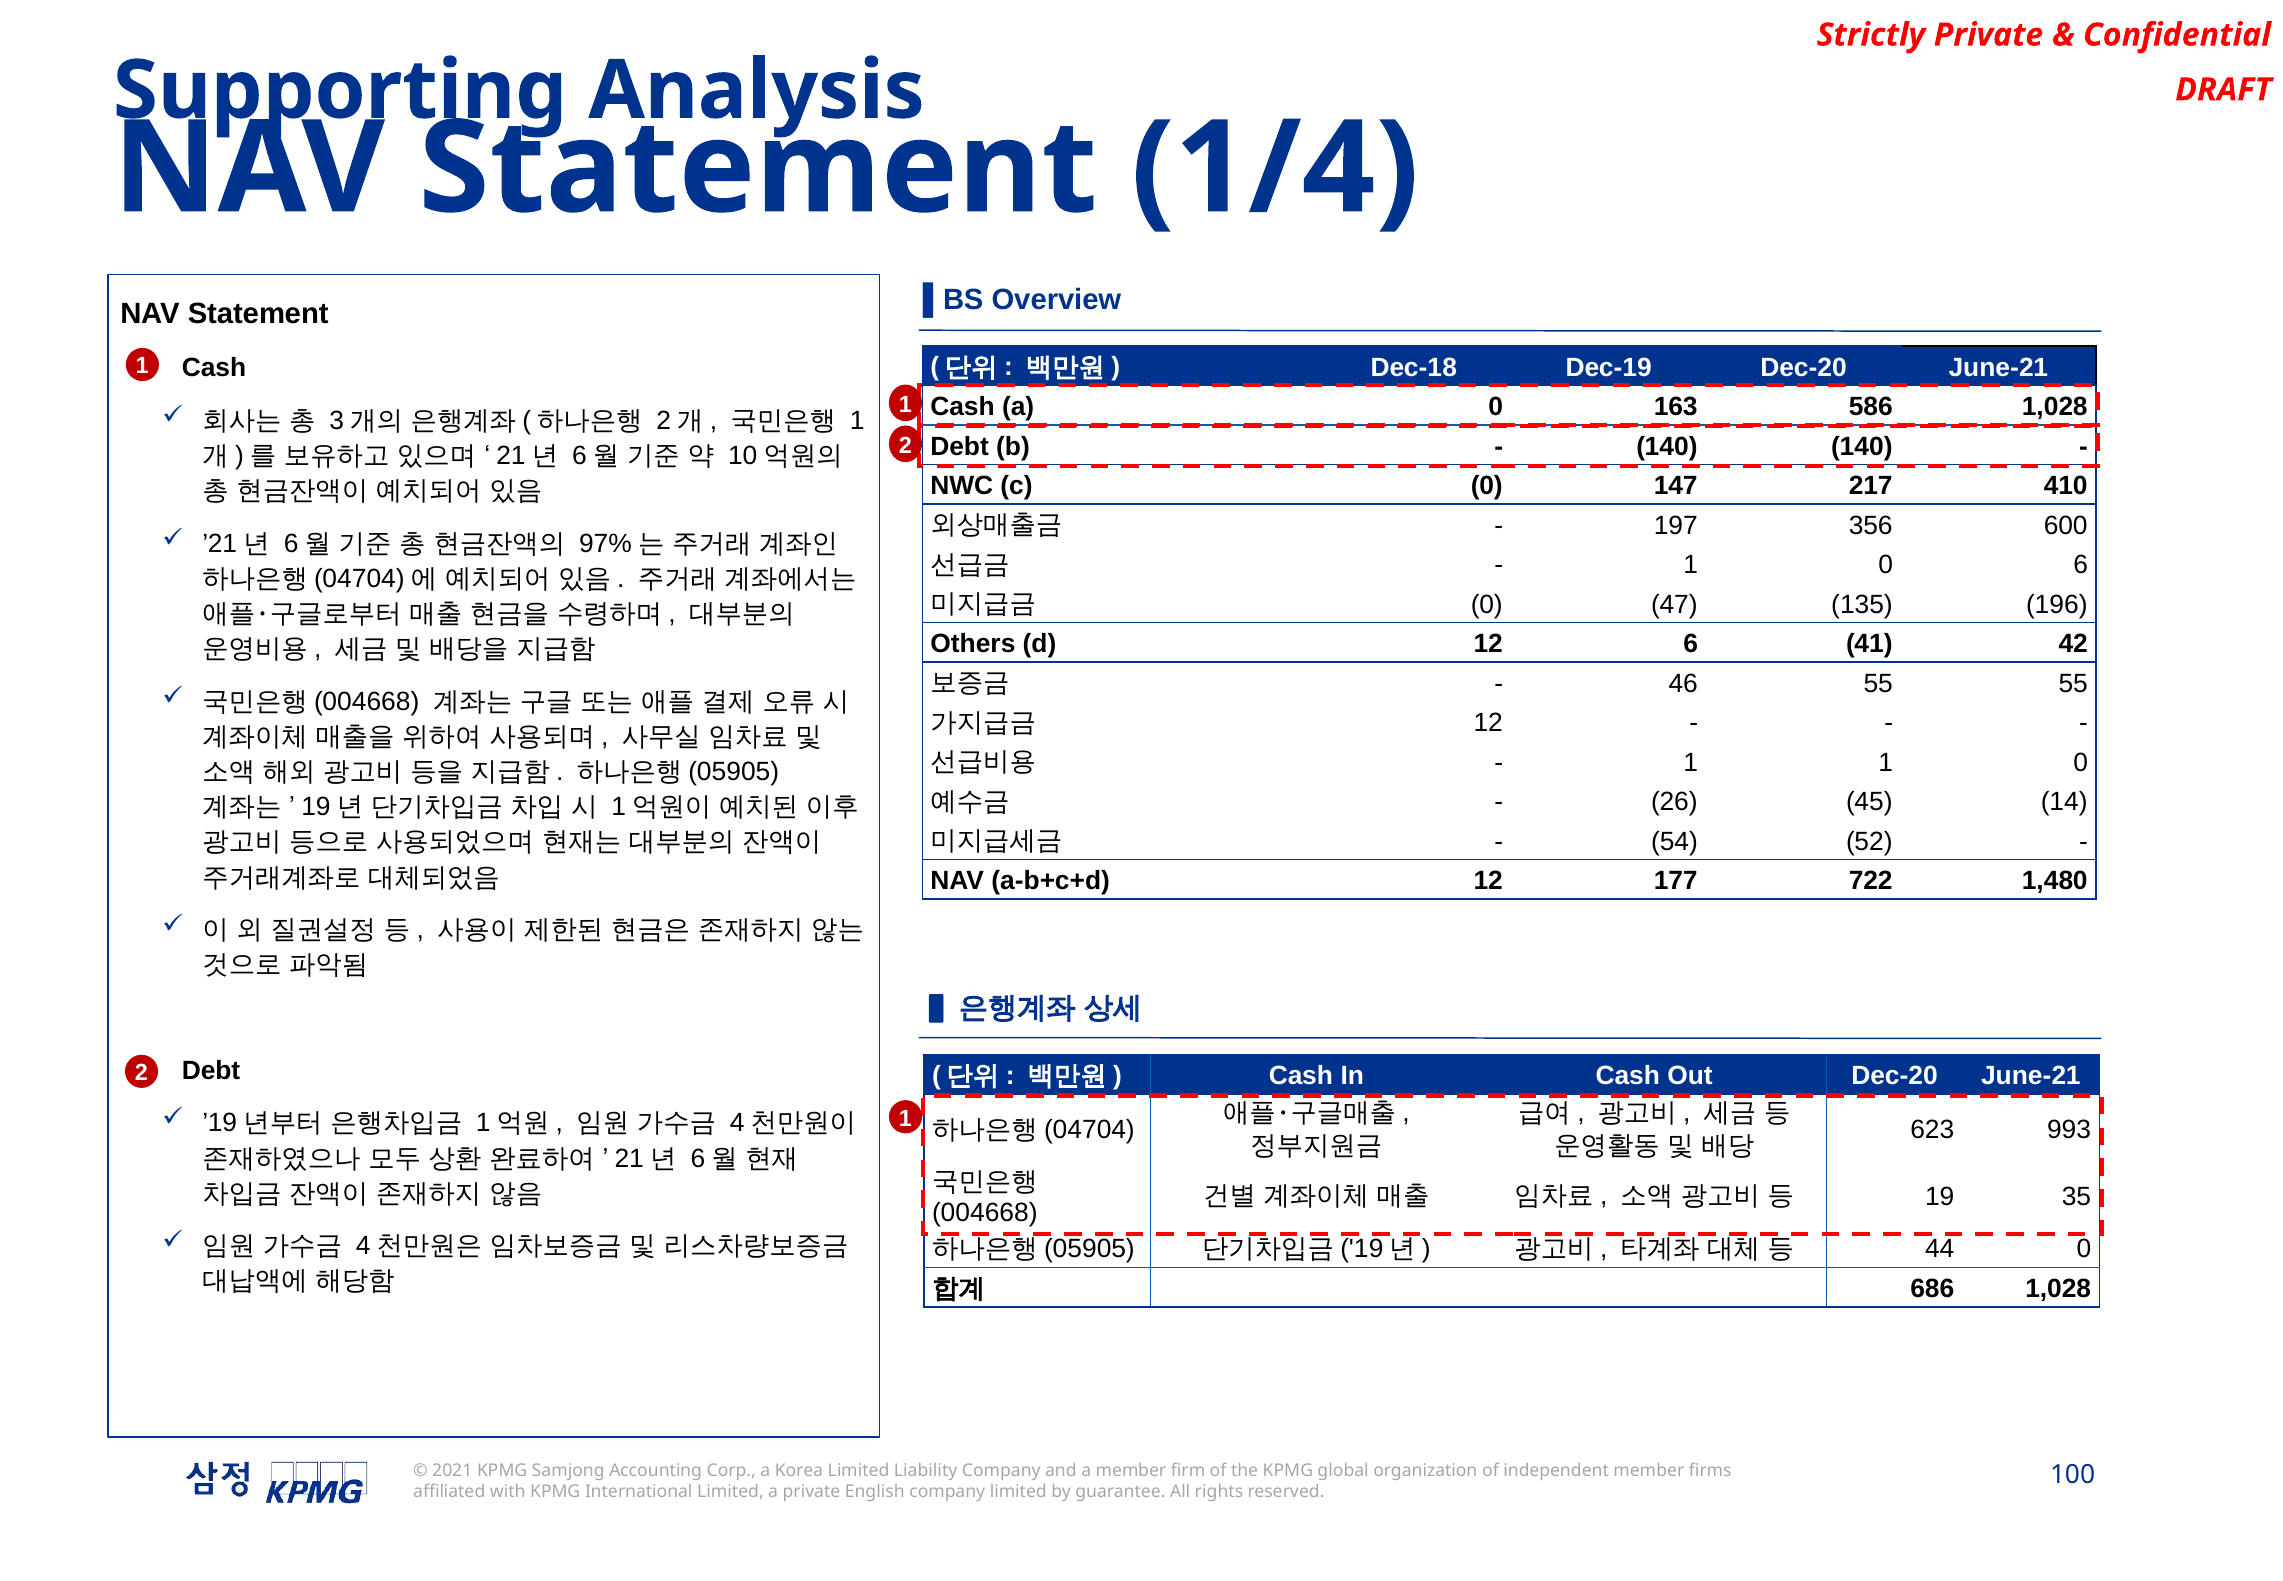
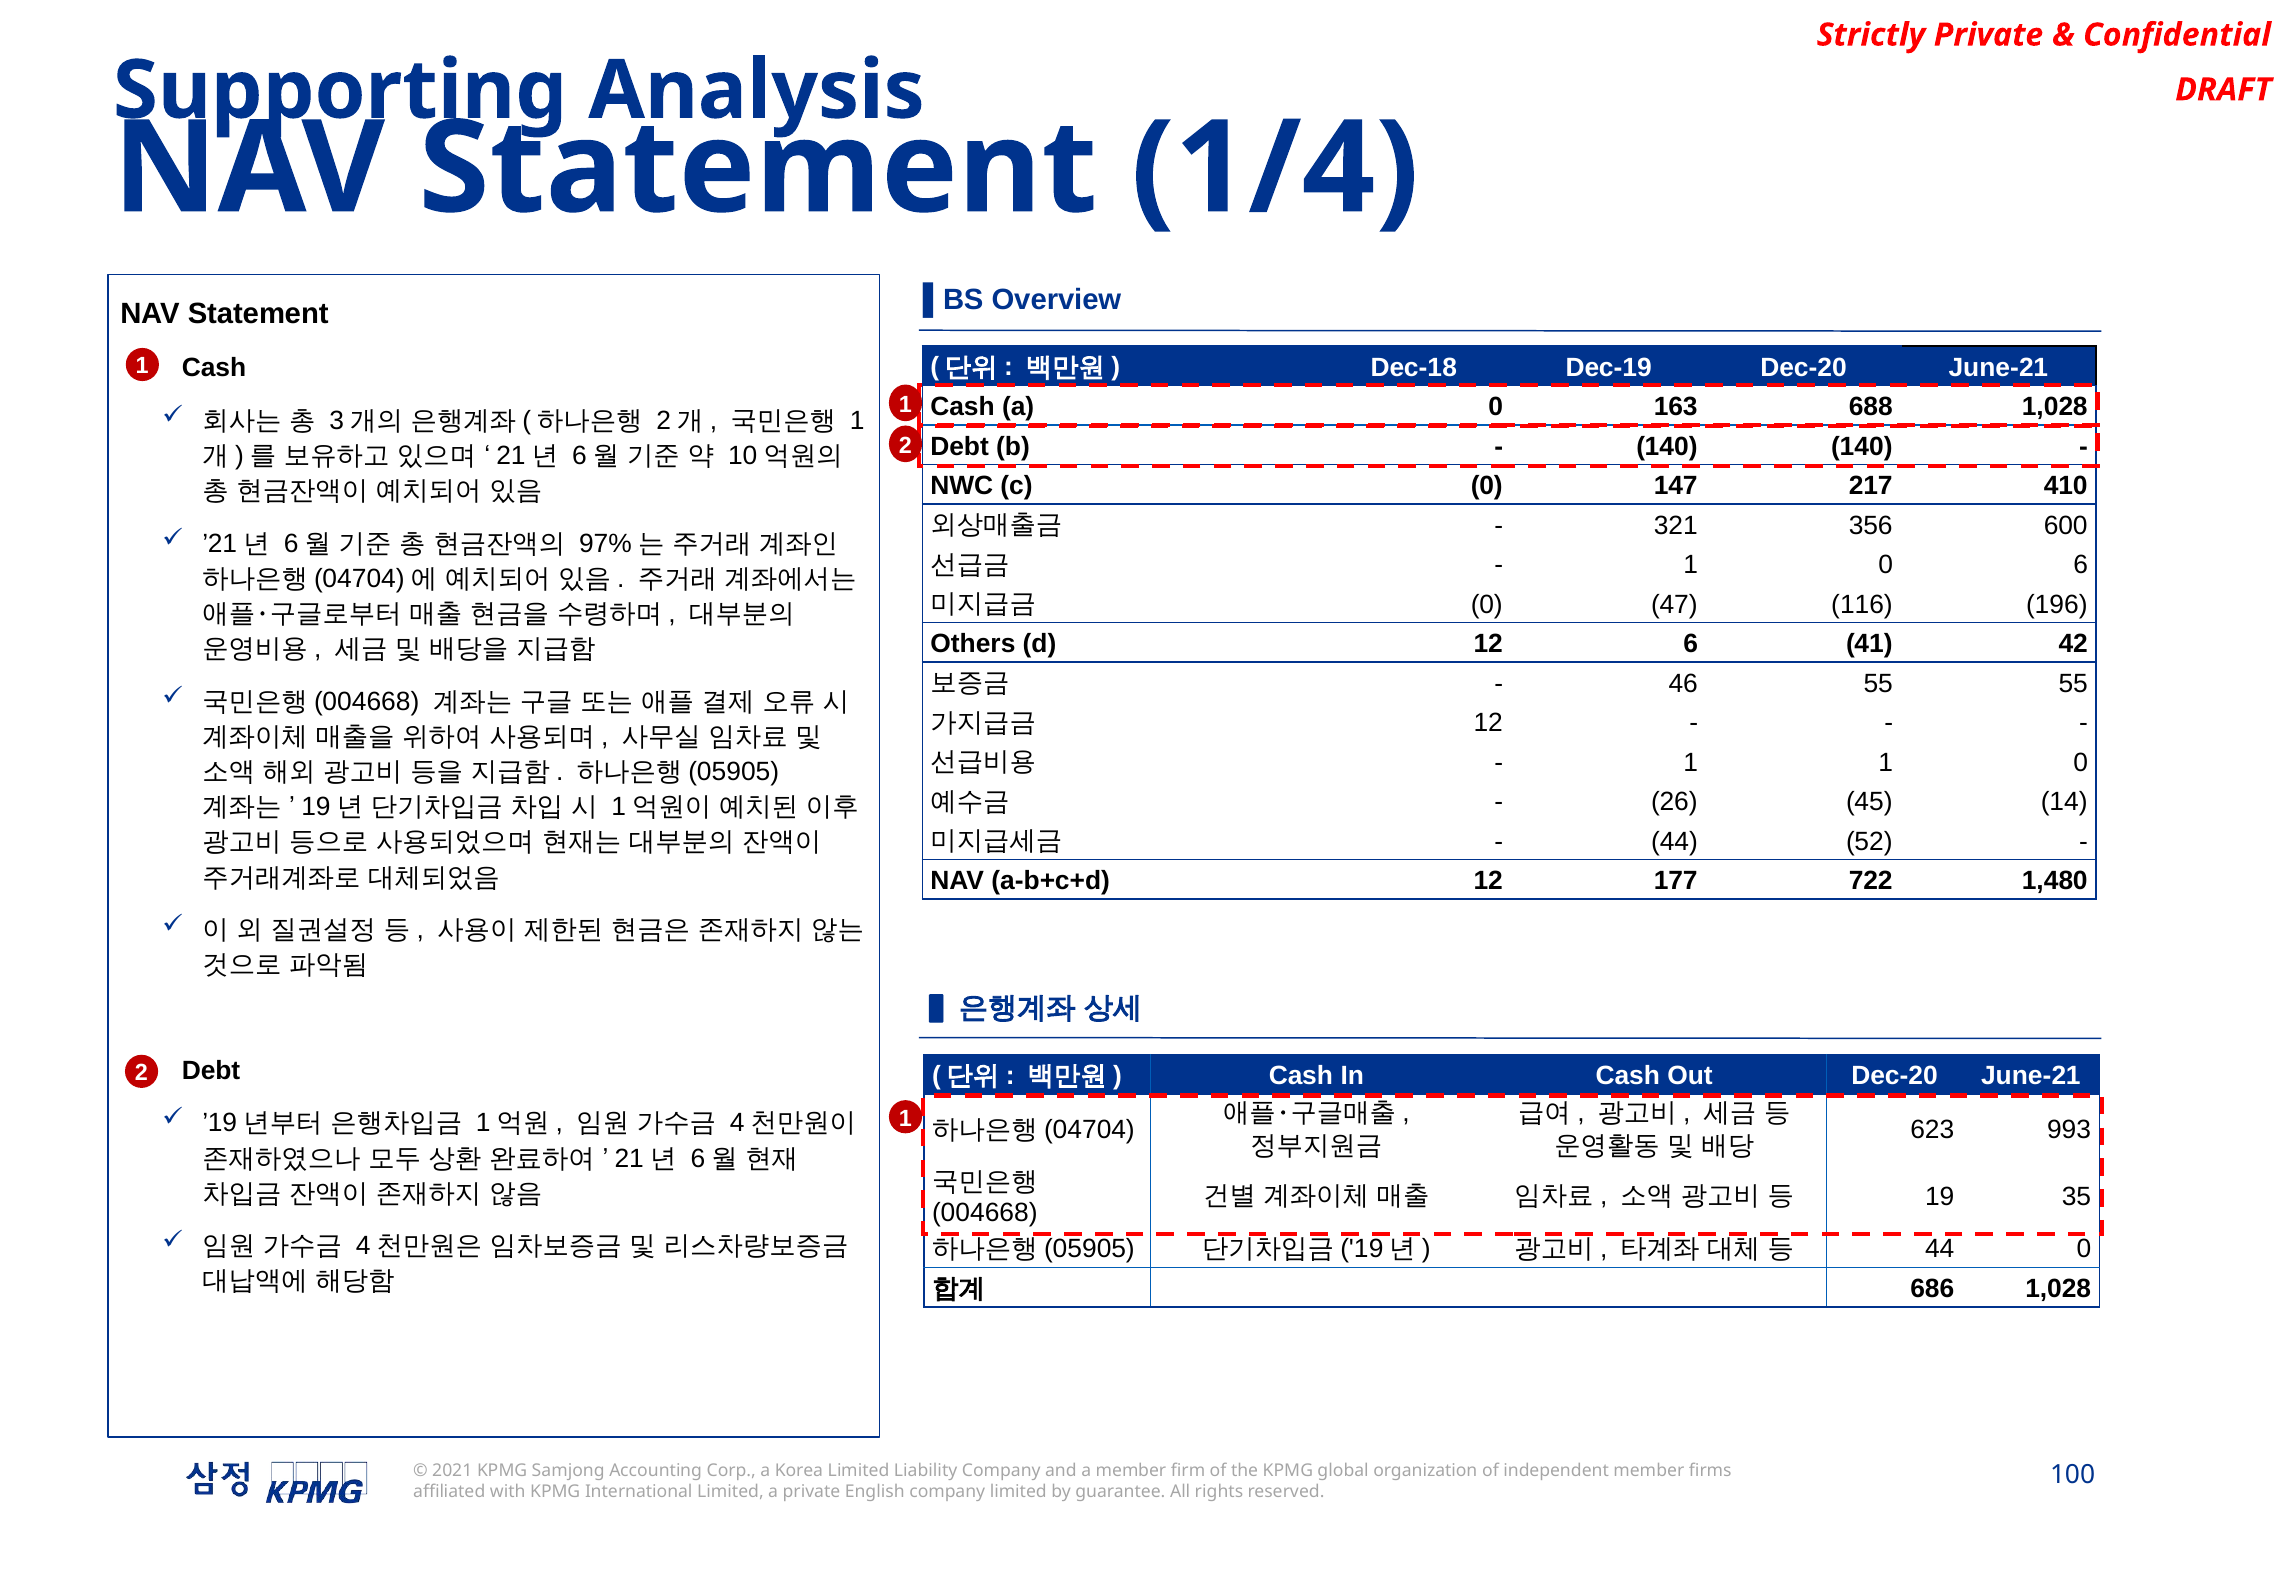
586: 586 -> 688 (1871, 407)
197: 197 -> 321 (1676, 525)
135: 135 -> 116 (1862, 604)
54: 54 -> 44 (1674, 841)
